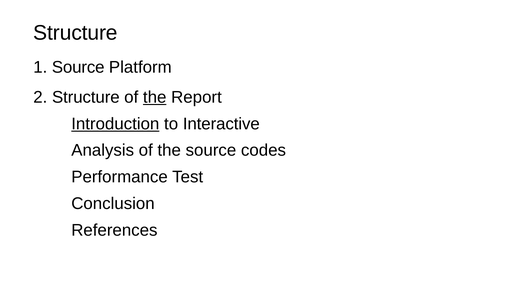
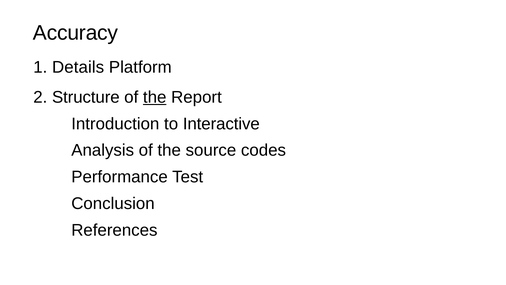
Structure: Structure -> Accuracy (76, 33)
1 Source: Source -> Details (78, 67)
Introduction underline: present -> none (115, 124)
